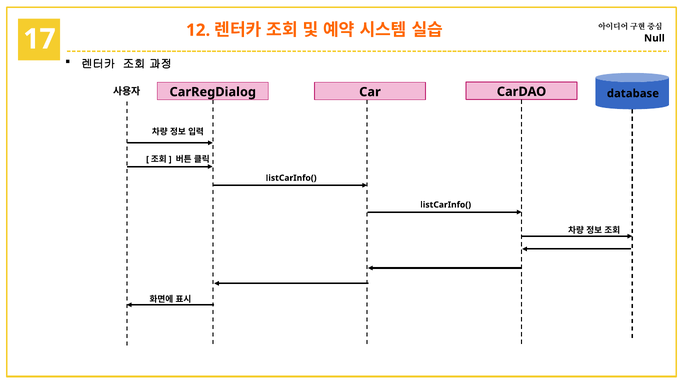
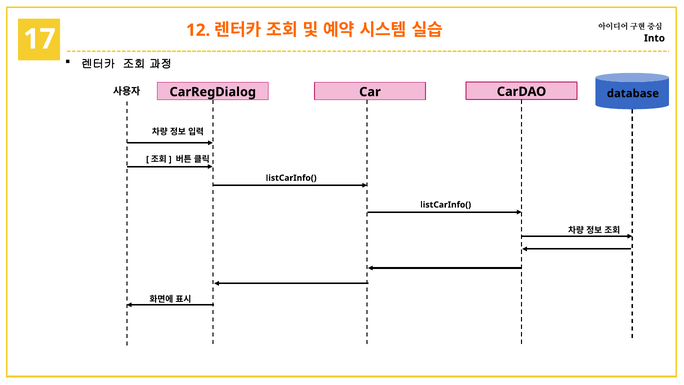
Null: Null -> Into (654, 38)
